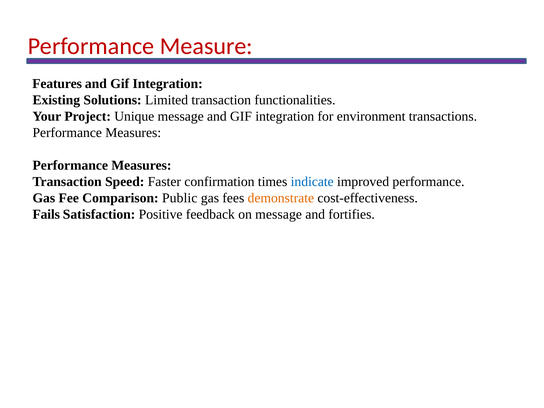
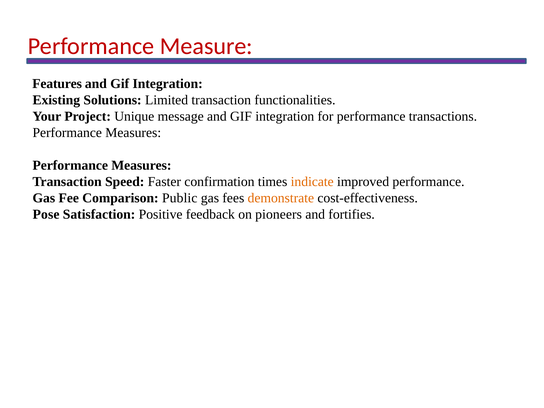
for environment: environment -> performance (371, 116)
indicate colour: blue -> orange (312, 182)
Fails: Fails -> Pose (46, 214)
on message: message -> pioneers (279, 214)
